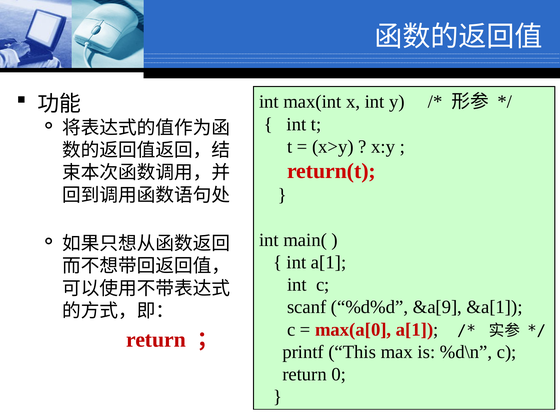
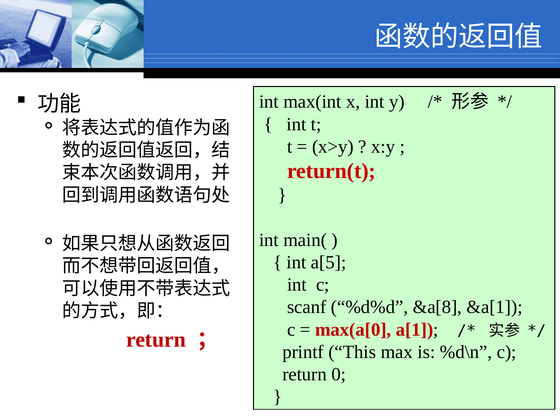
int a[1: a[1 -> a[5 (329, 262)
&a[9: &a[9 -> &a[8 (437, 307)
